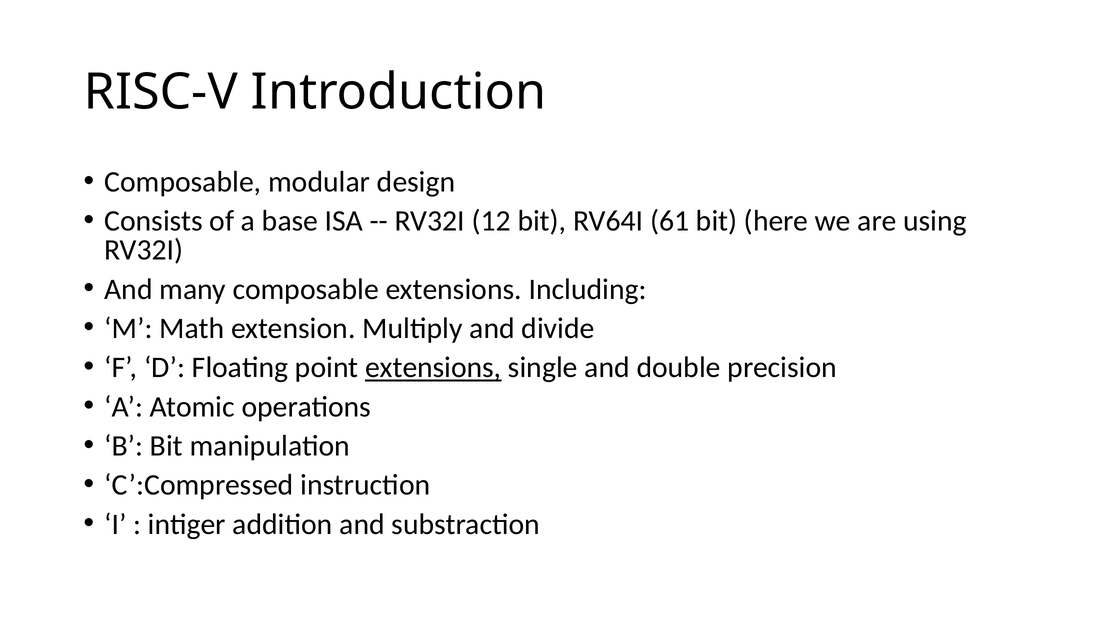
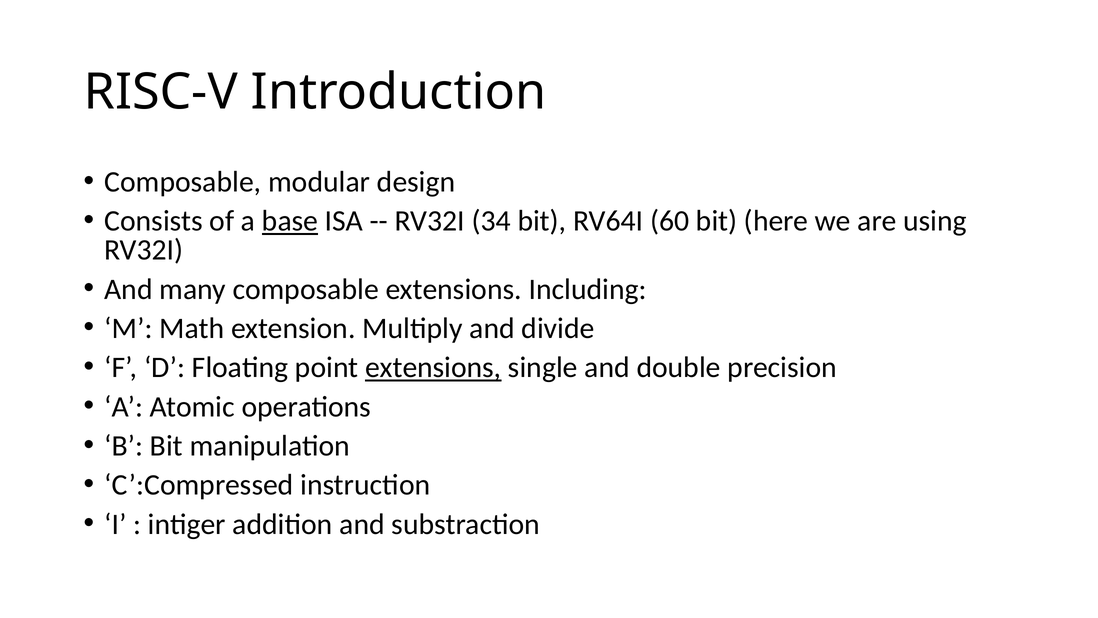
base underline: none -> present (290, 221)
12: 12 -> 34 (491, 221)
61: 61 -> 60 (670, 221)
